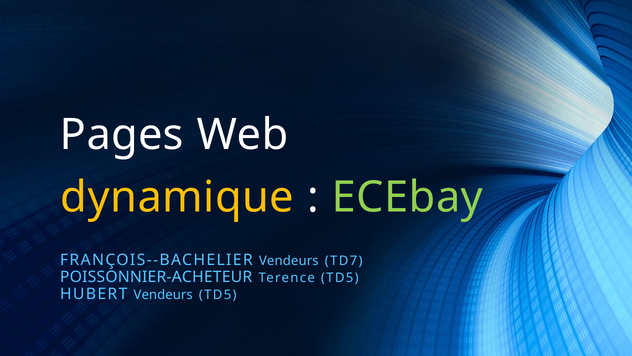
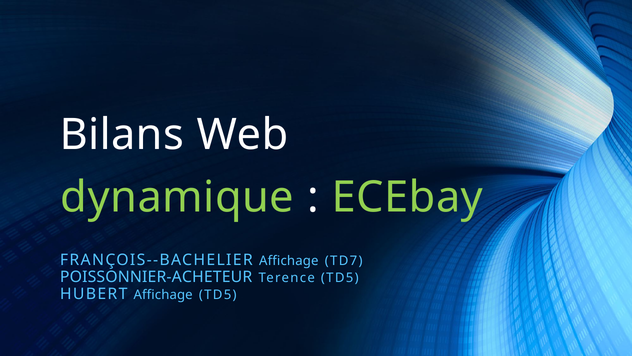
Pages: Pages -> Bilans (122, 135)
dynamique colour: yellow -> light green (177, 197)
FRANÇOIS--BACHELIER Vendeurs: Vendeurs -> Affichage (289, 261)
HUBERT Vendeurs: Vendeurs -> Affichage (163, 295)
